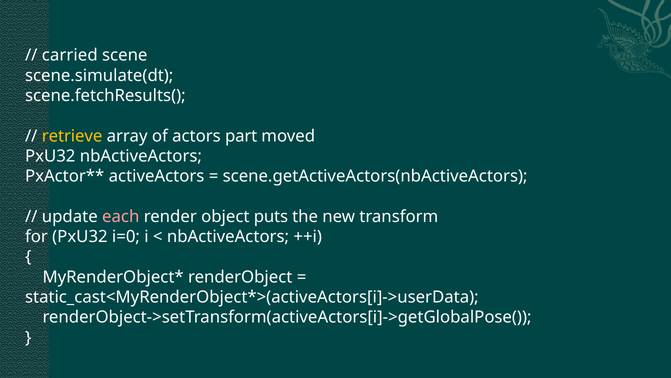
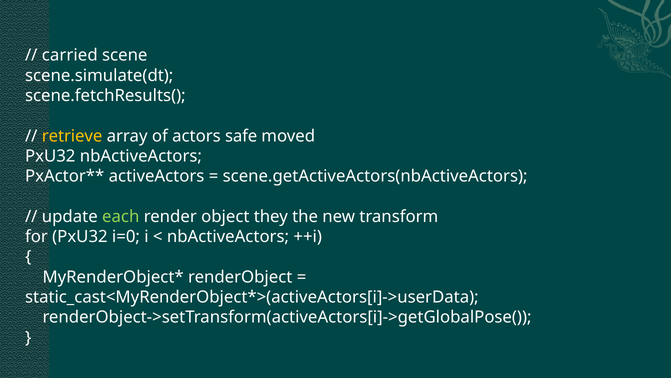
part: part -> safe (241, 136)
each colour: pink -> light green (121, 216)
puts: puts -> they (271, 216)
